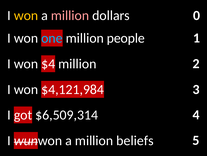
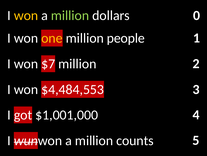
million colour: pink -> light green (70, 15)
one colour: light blue -> yellow (52, 38)
$4: $4 -> $7 (48, 64)
$4,121,984: $4,121,984 -> $4,484,553 (73, 89)
$6,509,314: $6,509,314 -> $1,001,000 (67, 115)
beliefs: beliefs -> counts (135, 140)
